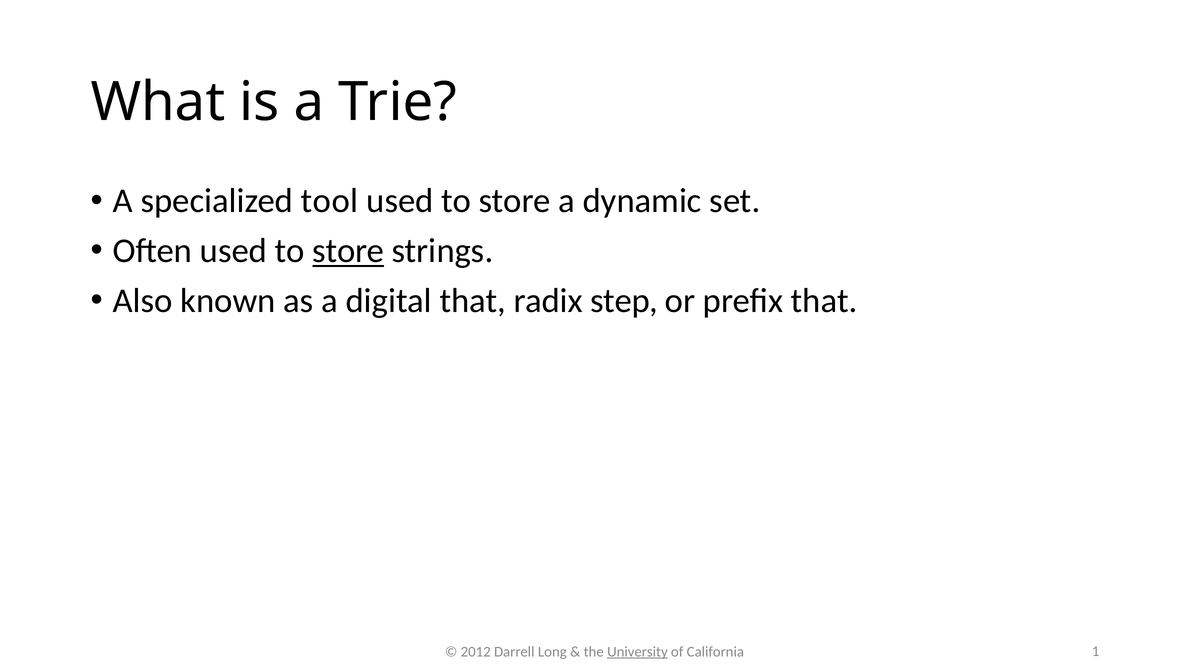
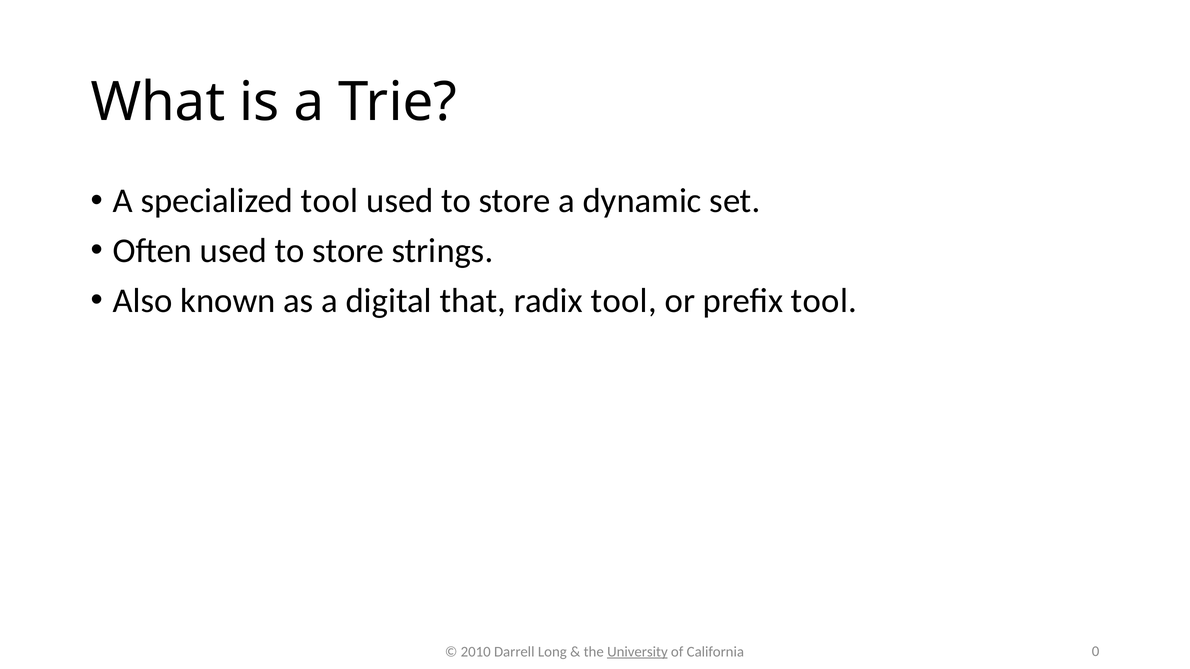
store underline: present -> none (348, 251)
radix step: step -> tool (624, 301)
prefix that: that -> tool (824, 301)
2012: 2012 -> 2010 (476, 652)
1: 1 -> 0 (1096, 652)
